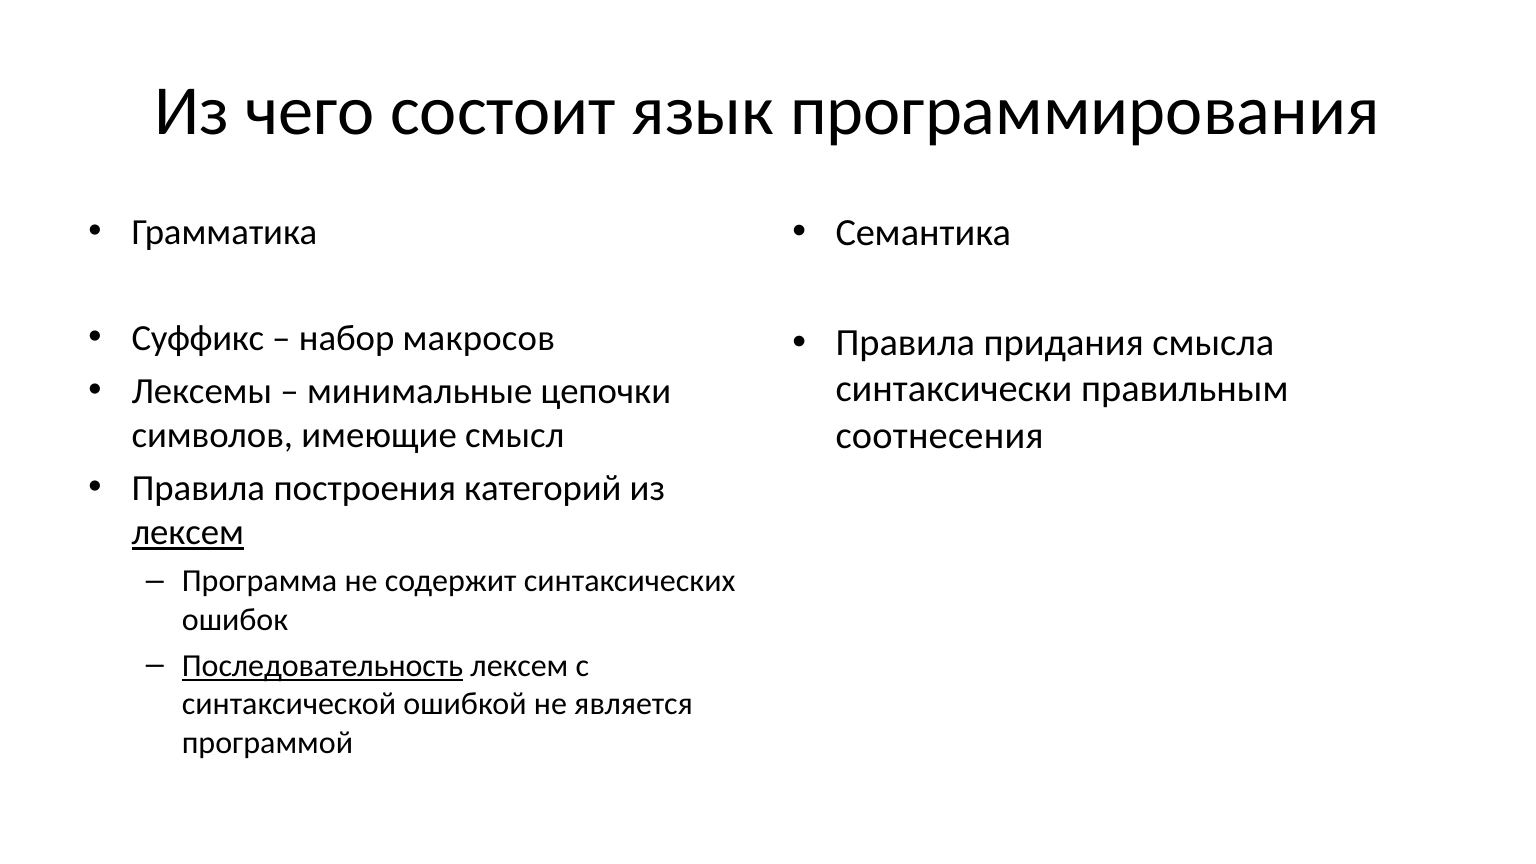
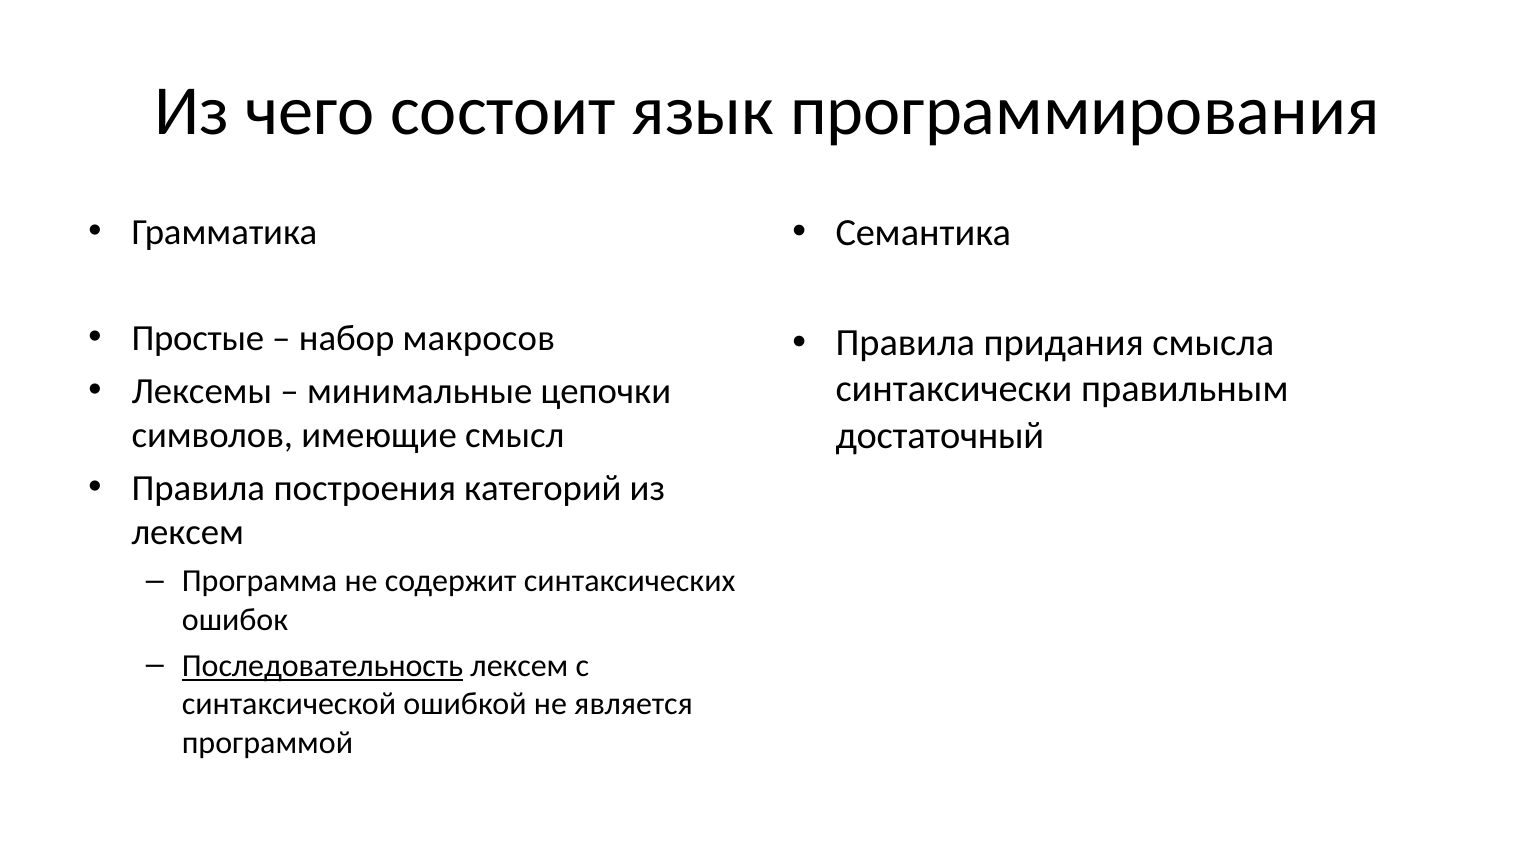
Суффикс: Суффикс -> Простые (198, 338)
соотнесения: соотнесения -> достаточный (940, 435)
лексем underline: present -> none (188, 533)
